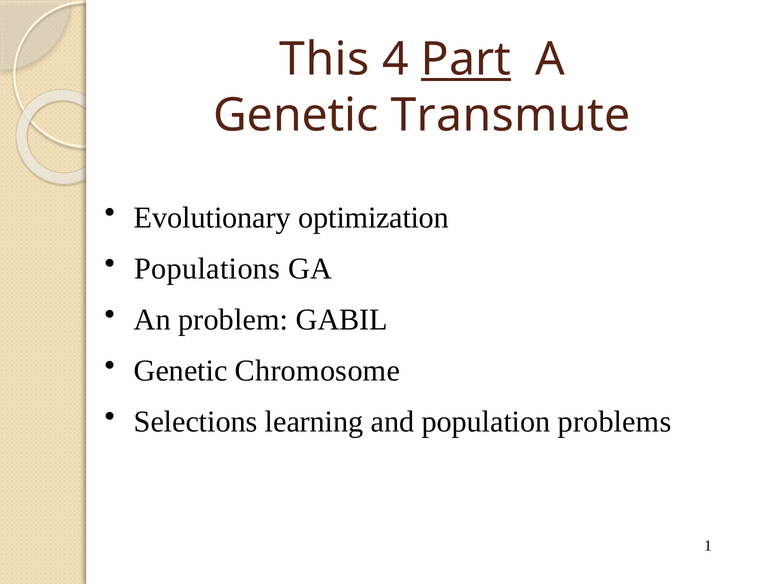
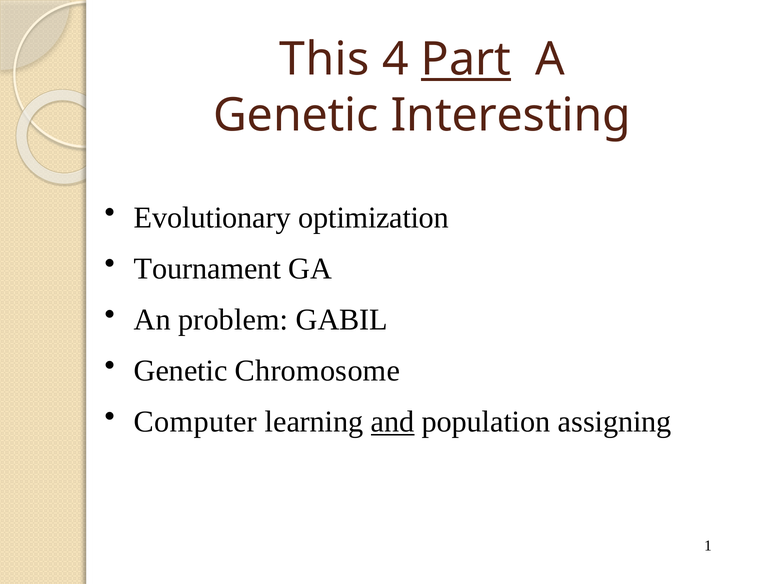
Transmute: Transmute -> Interesting (511, 115)
Populations: Populations -> Tournament (207, 269)
Selections: Selections -> Computer (195, 421)
and underline: none -> present (393, 421)
problems: problems -> assigning (615, 421)
